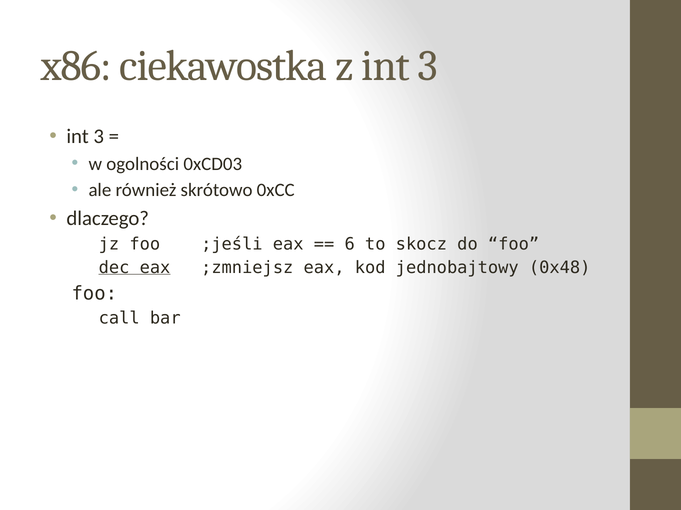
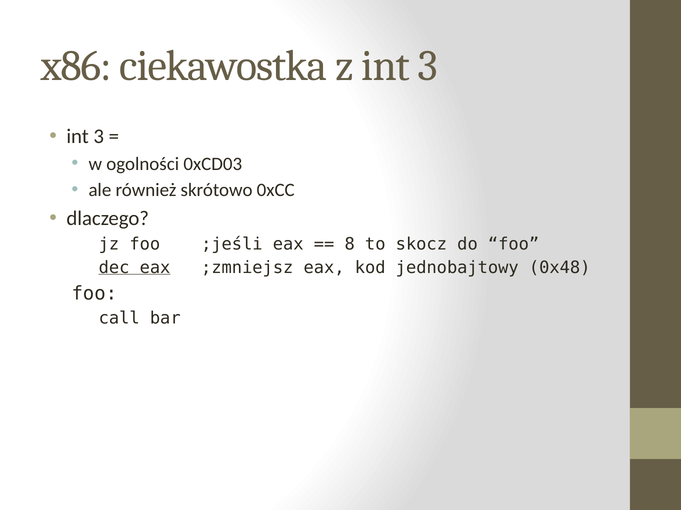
6: 6 -> 8 (350, 244)
